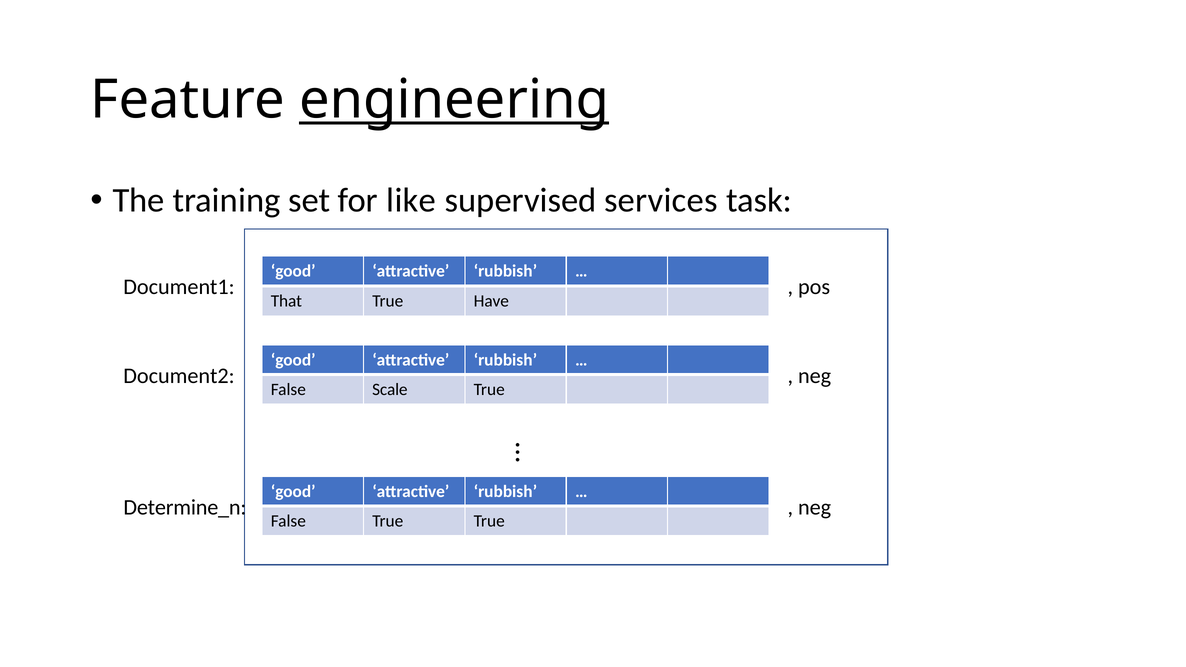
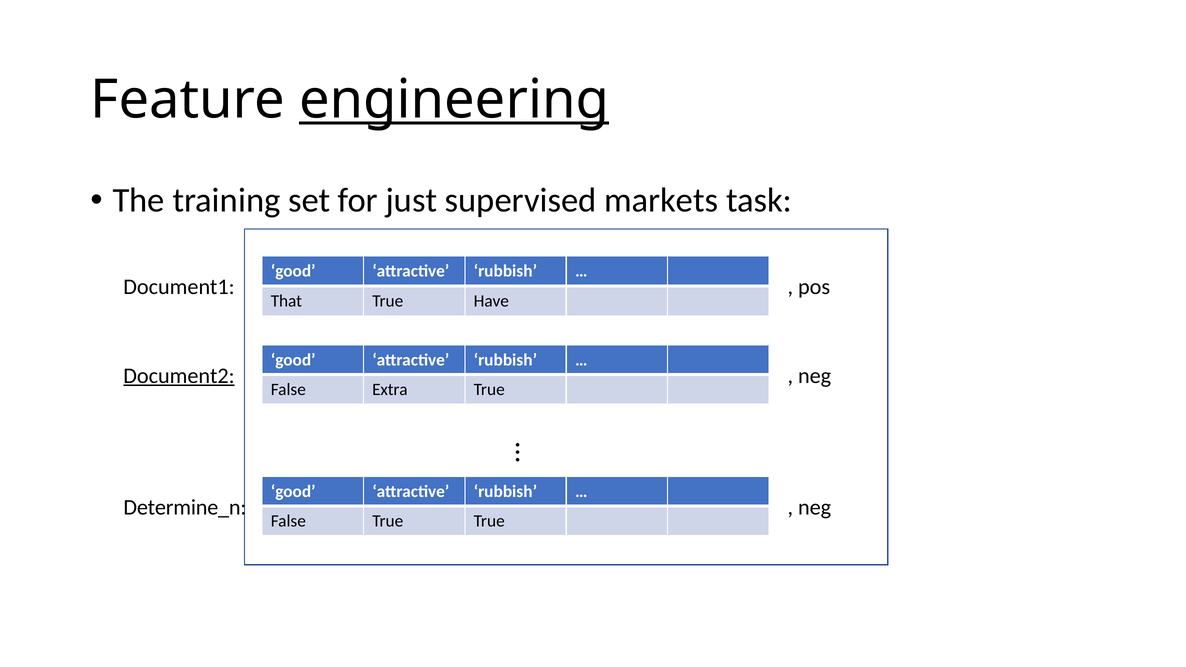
like: like -> just (411, 201)
services: services -> markets (661, 201)
Document2 underline: none -> present (179, 376)
Scale: Scale -> Extra (390, 390)
